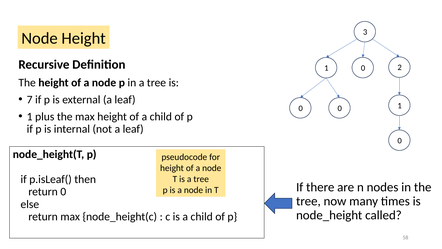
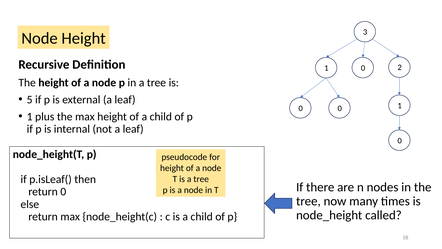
7: 7 -> 5 (30, 99)
